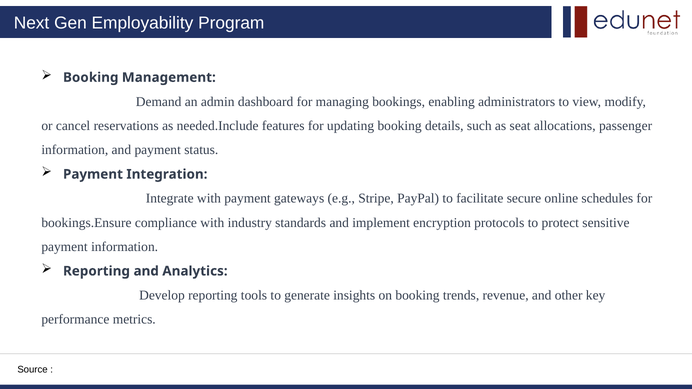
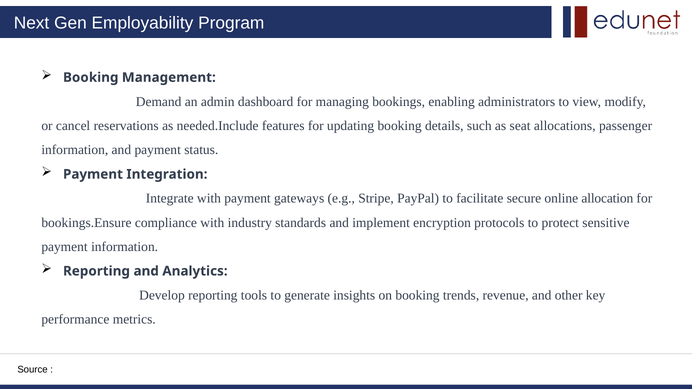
schedules: schedules -> allocation (607, 199)
